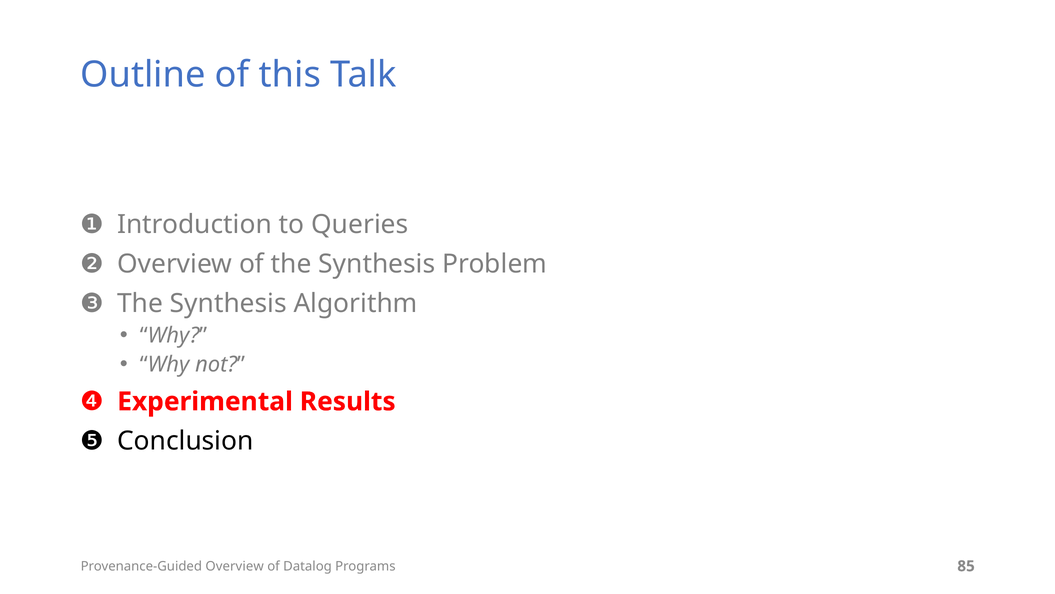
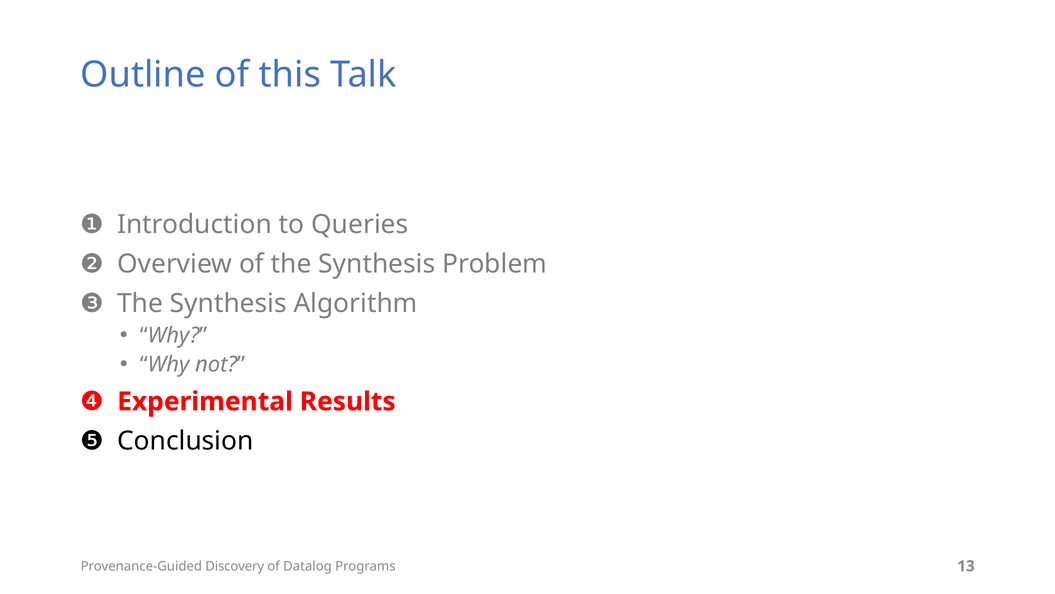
Provenance-Guided Overview: Overview -> Discovery (235, 566)
85: 85 -> 13 (966, 566)
